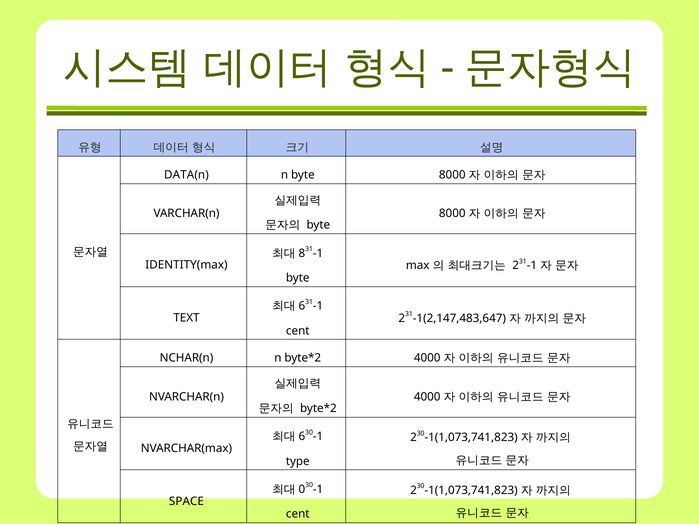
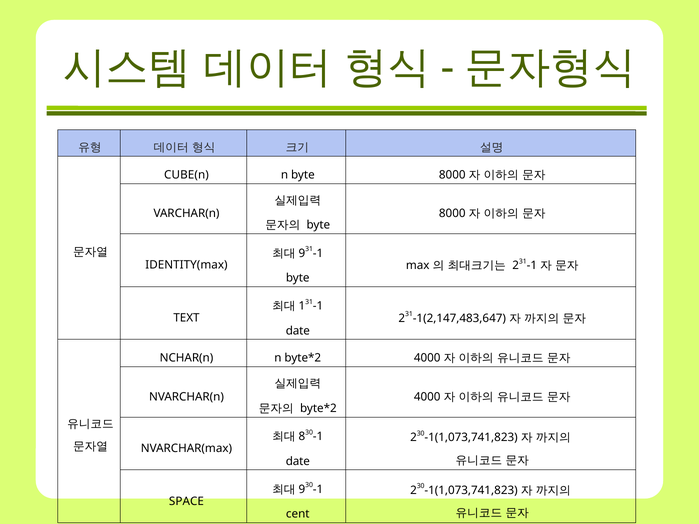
DATA(n: DATA(n -> CUBE(n (186, 175)
8: 8 -> 9 (302, 253)
6: 6 -> 1 (302, 306)
cent: cent -> date (298, 331)
6: 6 -> 8 (302, 437)
type: type -> date (298, 461)
0: 0 -> 9 (302, 490)
